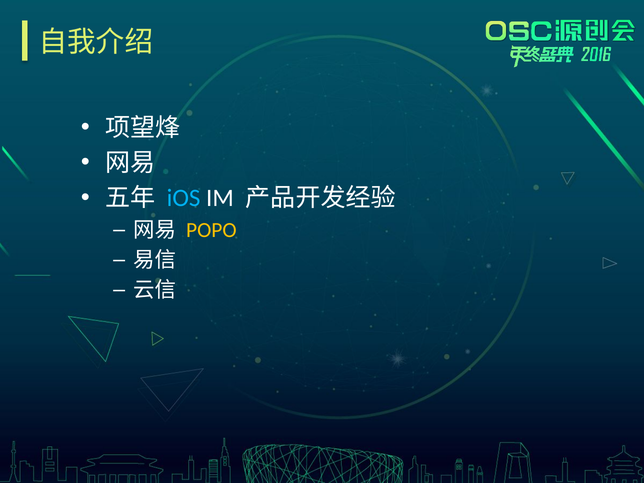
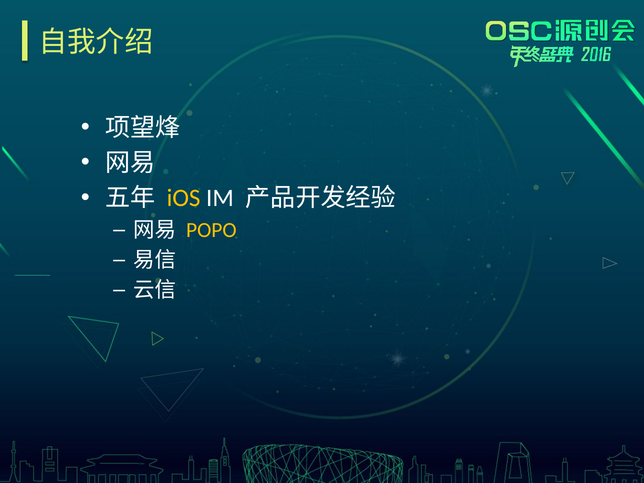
iOS colour: light blue -> yellow (184, 198)
